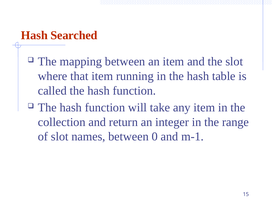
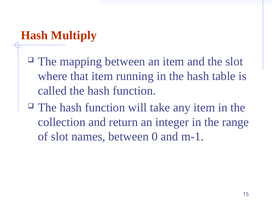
Searched: Searched -> Multiply (74, 35)
